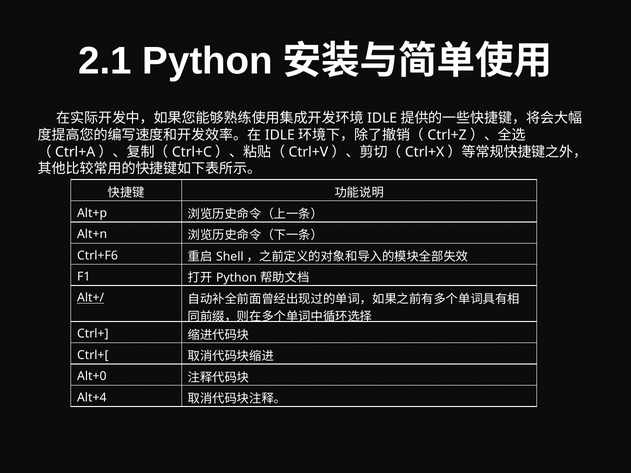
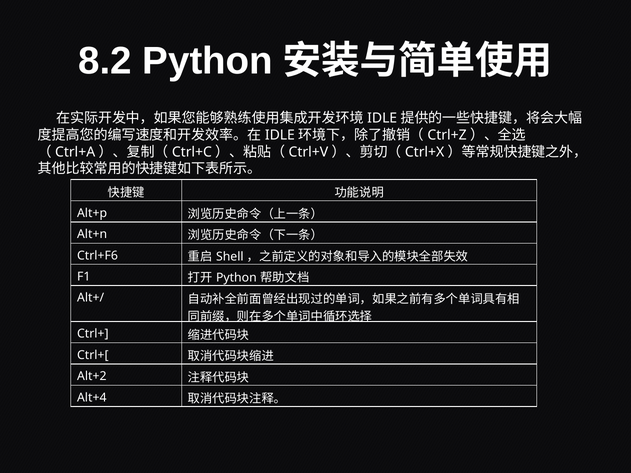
2.1: 2.1 -> 8.2 (105, 61)
Alt+/ underline: present -> none (91, 298)
Alt+0: Alt+0 -> Alt+2 (92, 377)
